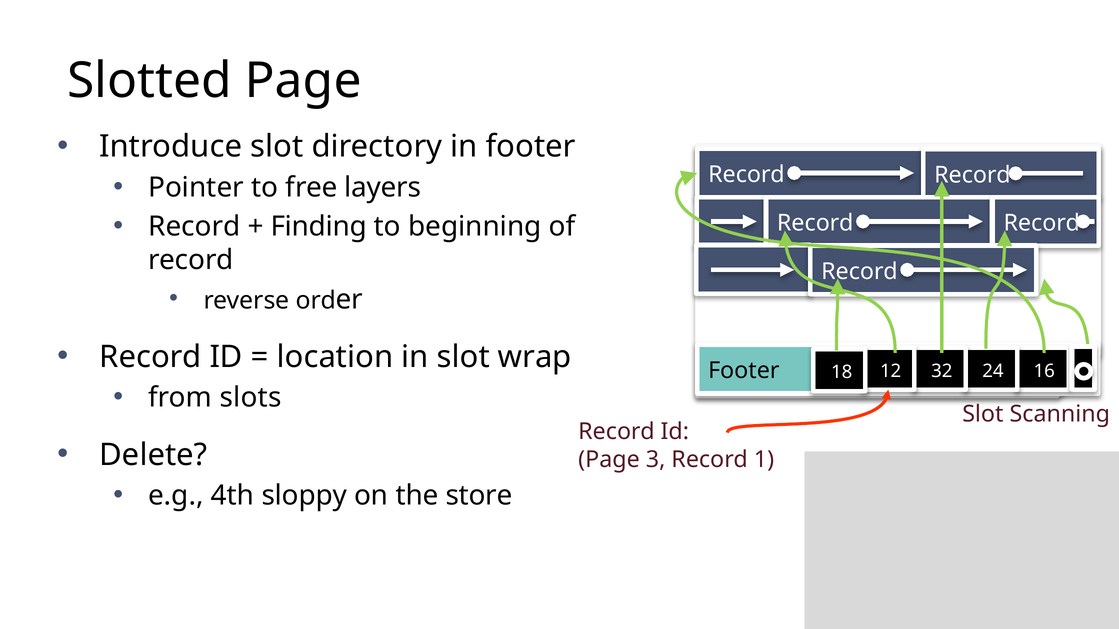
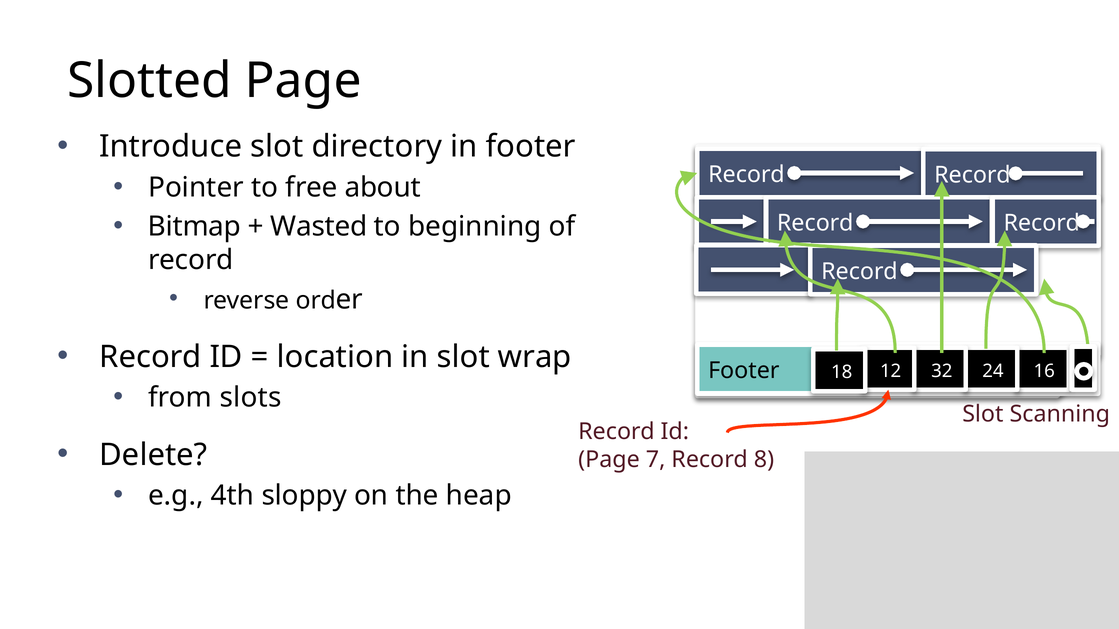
layers: layers -> about (383, 188)
Record: Record -> Bitmap (195, 227)
Finding: Finding -> Wasted (319, 227)
3: 3 -> 7 (656, 460)
1: 1 -> 8 (764, 460)
store: store -> heap (479, 496)
